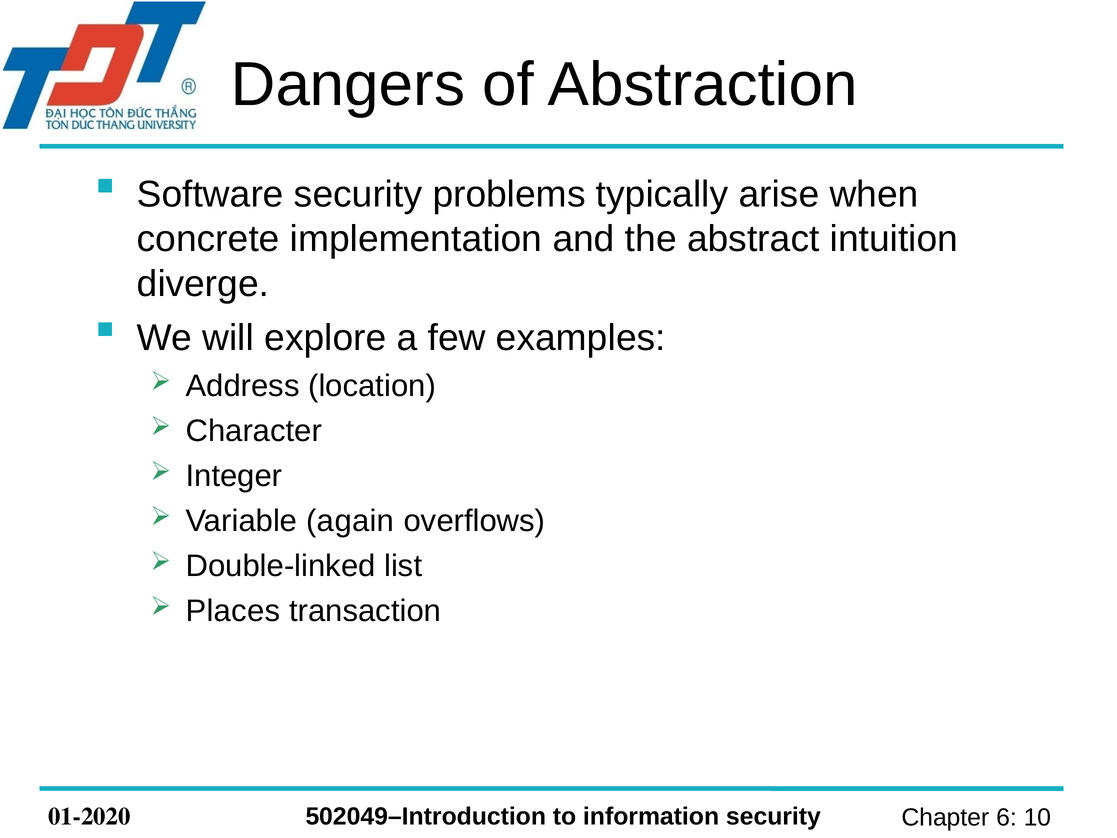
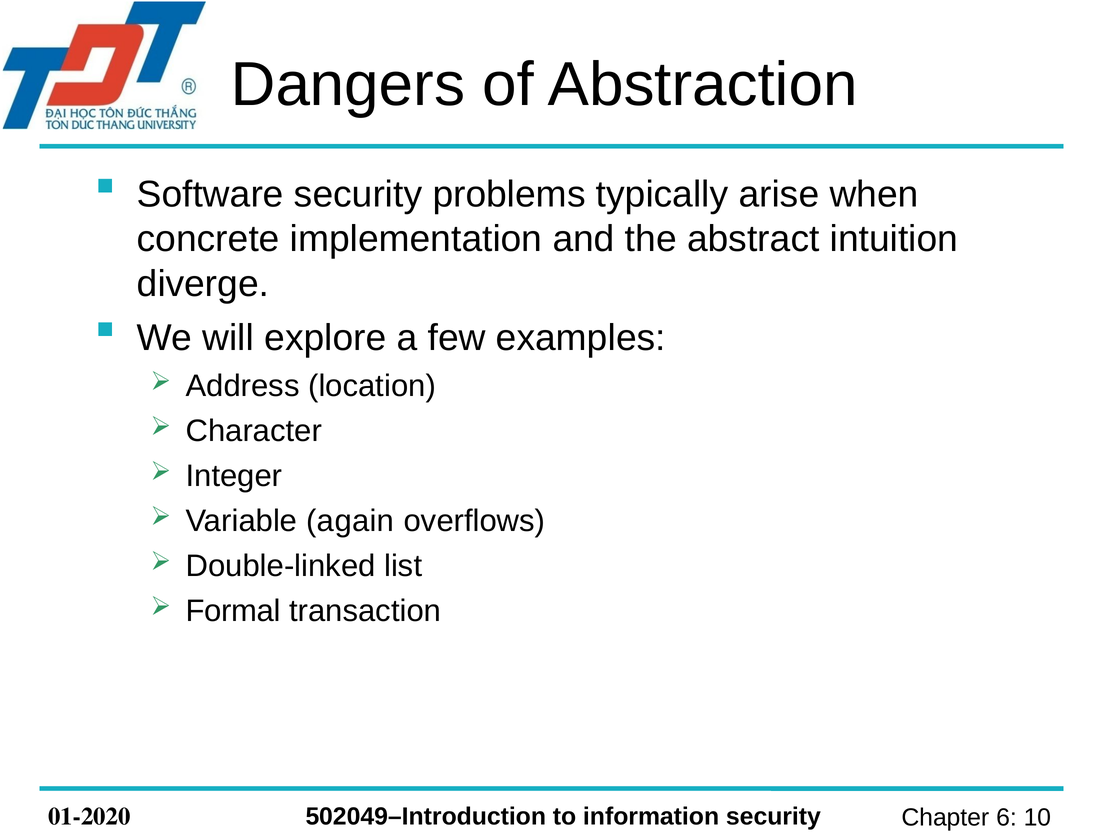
Places: Places -> Formal (233, 611)
